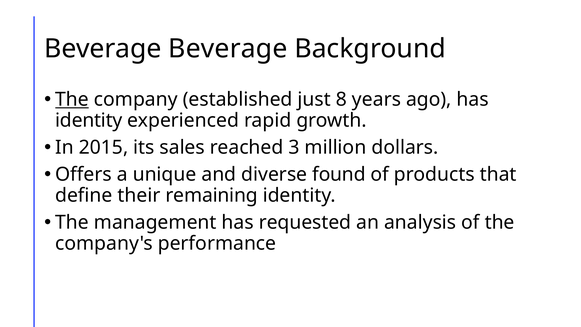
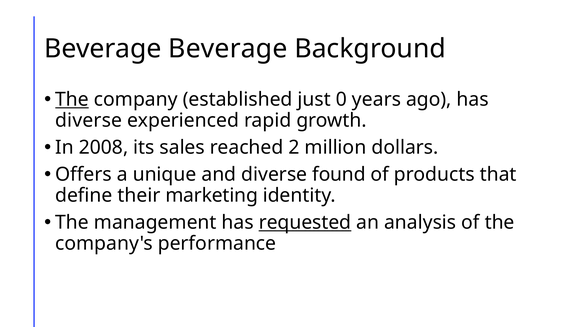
8: 8 -> 0 (341, 100)
identity: identity -> diverse (89, 120)
2015: 2015 -> 2008 (103, 147)
3: 3 -> 2 (294, 147)
remaining: remaining -> marketing (212, 195)
requested underline: none -> present (305, 222)
